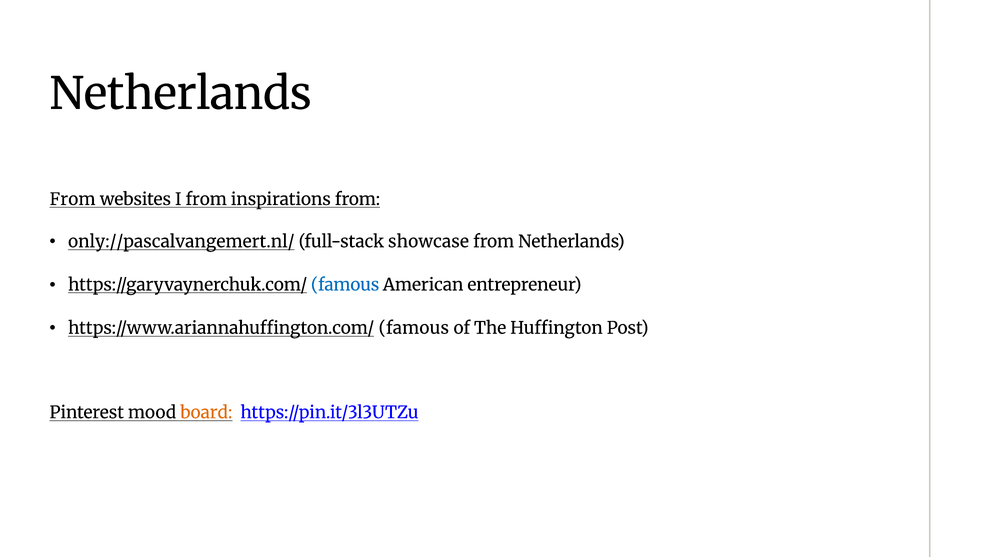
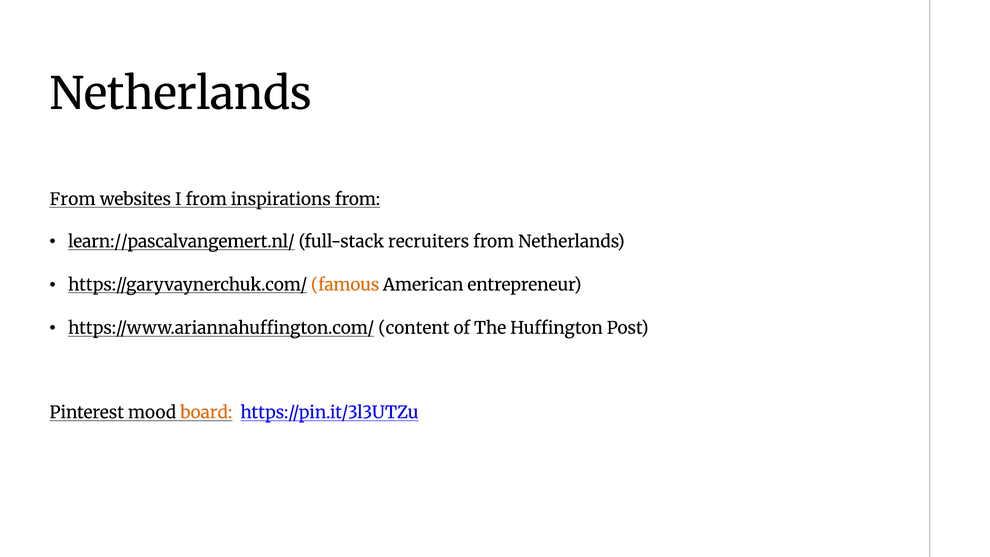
only://pascalvangemert.nl/: only://pascalvangemert.nl/ -> learn://pascalvangemert.nl/ (181, 242)
showcase: showcase -> recruiters (429, 242)
famous colour: blue -> orange (345, 285)
https://www.ariannahuffington.com/ famous: famous -> content (414, 328)
